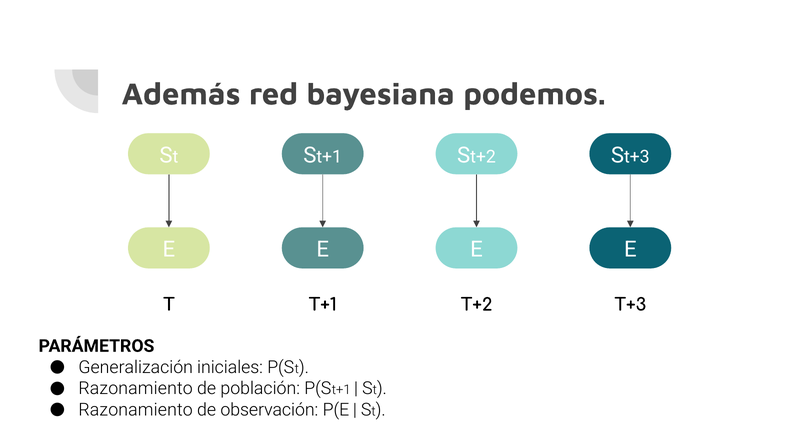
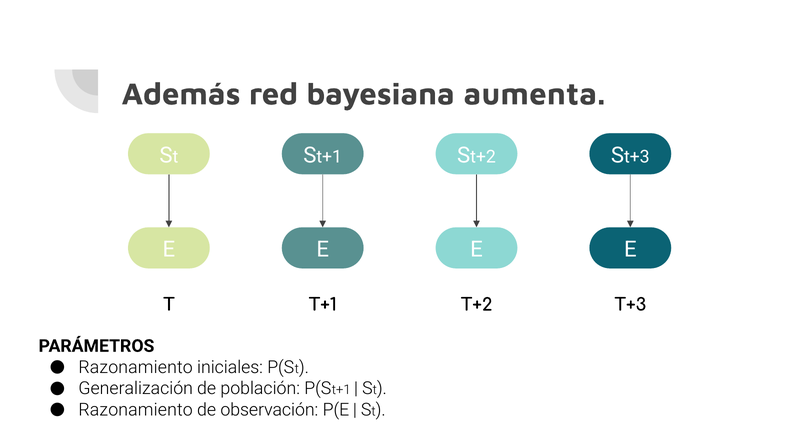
podemos: podemos -> aumenta (534, 94)
Generalización: Generalización -> Razonamiento (136, 368)
Razonamiento: Razonamiento -> Generalización (136, 389)
